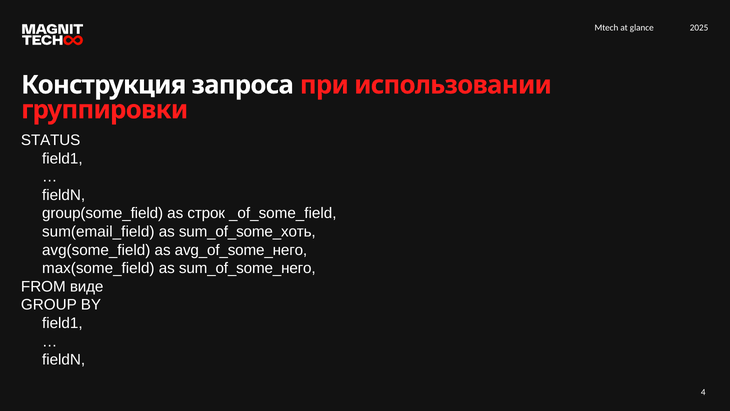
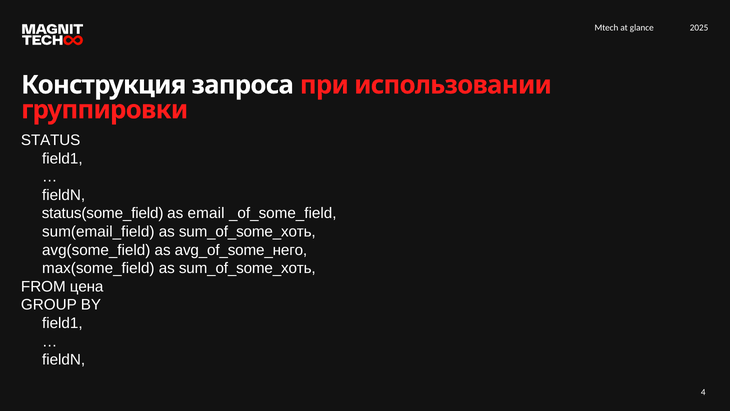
group(some_field: group(some_field -> status(some_field (103, 213)
строк: строк -> email (206, 213)
max(some_field as sum_of_some_него: sum_of_some_него -> sum_of_some_хоть (247, 268)
виде: виде -> цена (87, 286)
